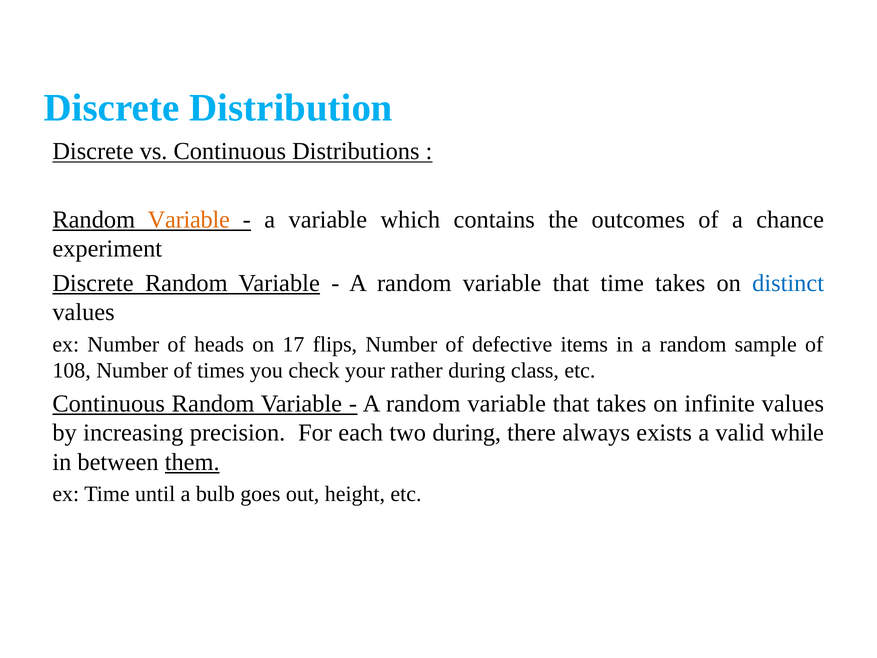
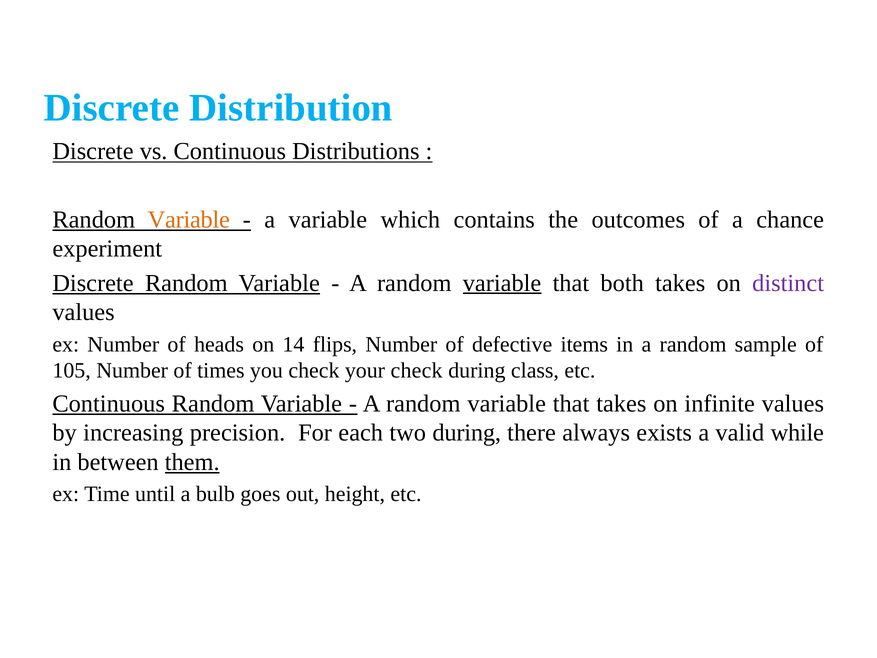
variable underline: none -> present (502, 283)
that time: time -> both (622, 283)
distinct colour: blue -> purple (788, 283)
17: 17 -> 14 (293, 344)
108: 108 -> 105 (72, 370)
your rather: rather -> check (417, 370)
